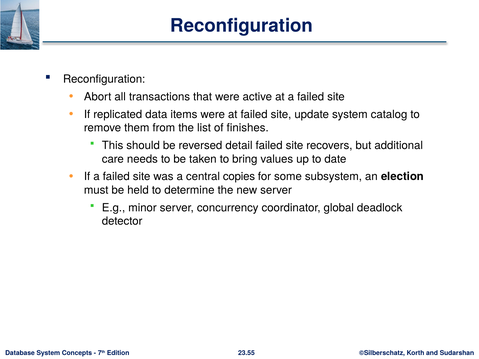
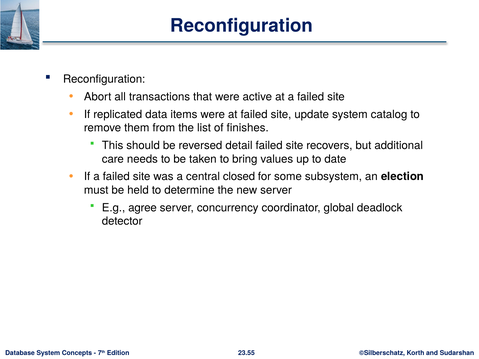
copies: copies -> closed (239, 177)
minor: minor -> agree (143, 208)
